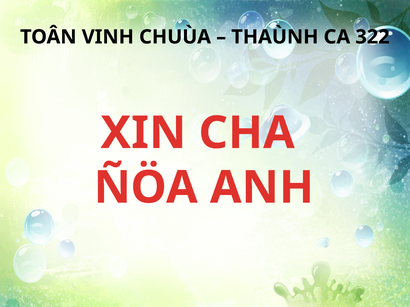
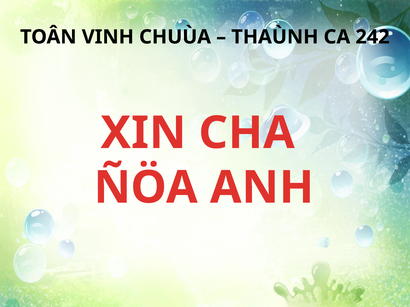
322: 322 -> 242 (373, 37)
